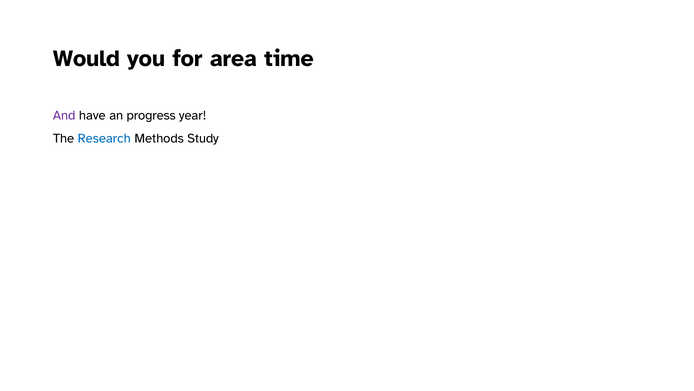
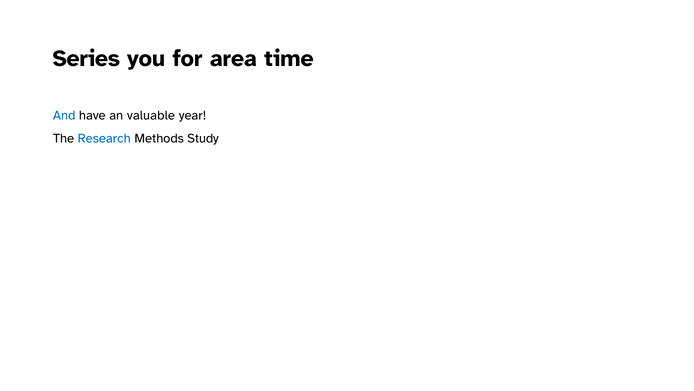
Would: Would -> Series (86, 58)
And colour: purple -> blue (64, 115)
progress: progress -> valuable (151, 115)
